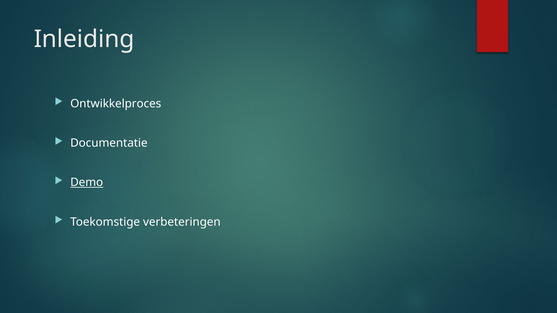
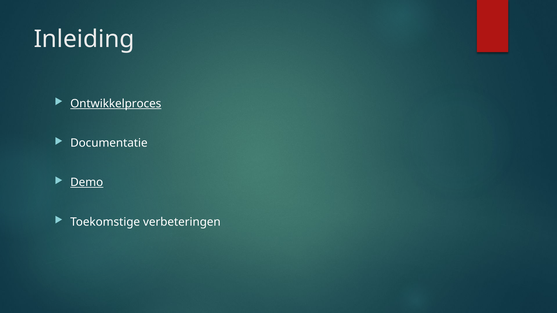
Ontwikkelproces underline: none -> present (116, 104)
